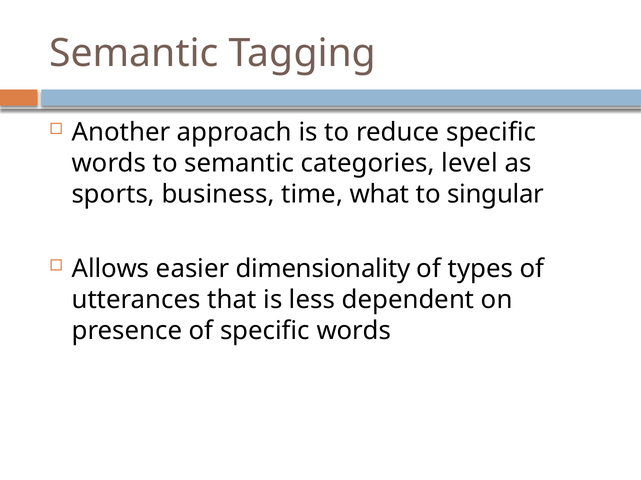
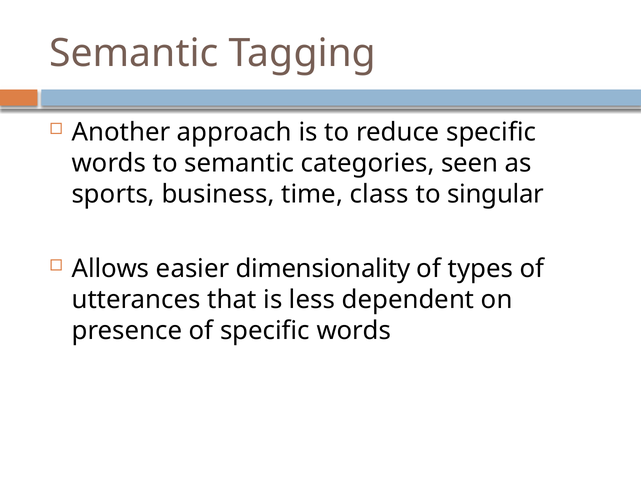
level: level -> seen (470, 164)
what: what -> class (379, 195)
